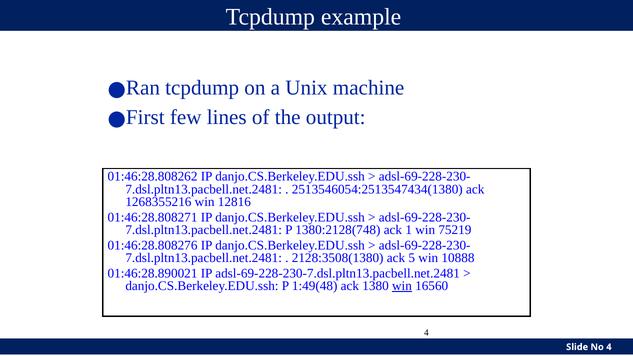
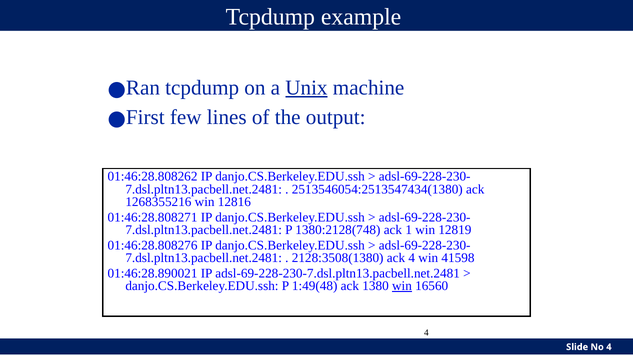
Unix underline: none -> present (306, 88)
75219: 75219 -> 12819 (455, 230)
ack 5: 5 -> 4 (412, 258)
10888: 10888 -> 41598 (458, 258)
